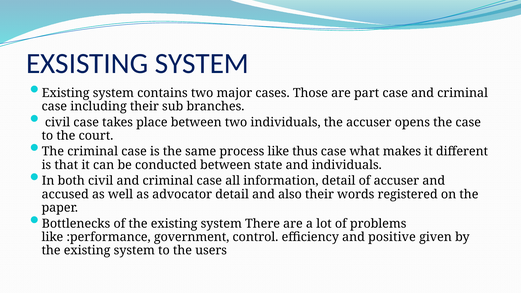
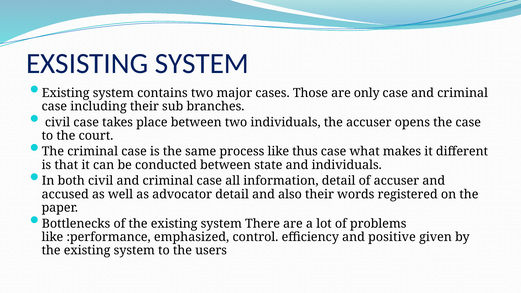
part: part -> only (367, 93)
government: government -> emphasized (192, 237)
